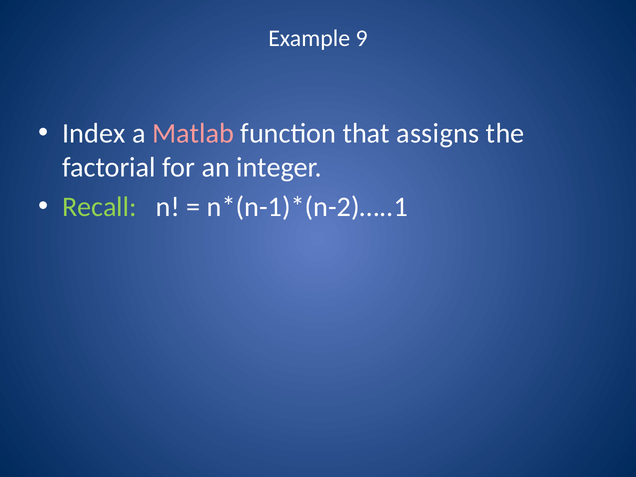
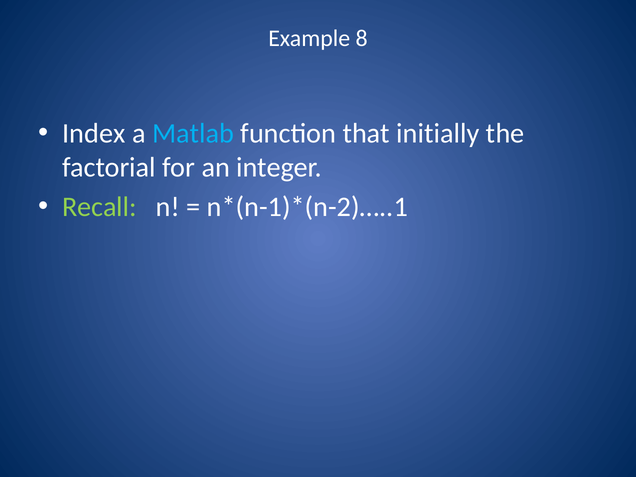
9: 9 -> 8 (362, 38)
Matlab colour: pink -> light blue (193, 133)
assigns: assigns -> initially (438, 133)
